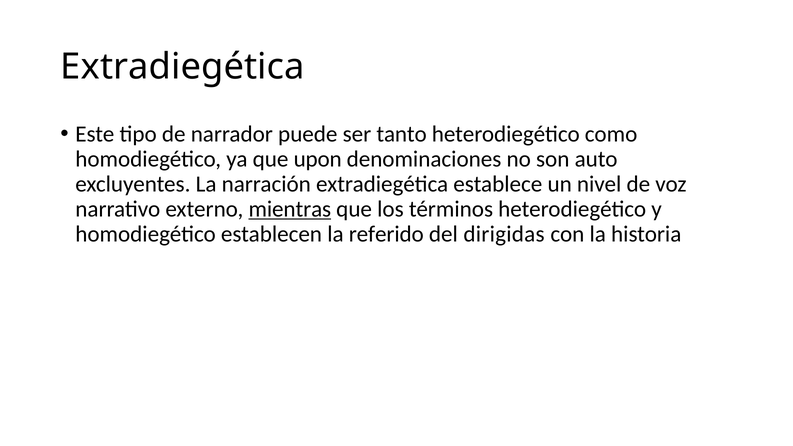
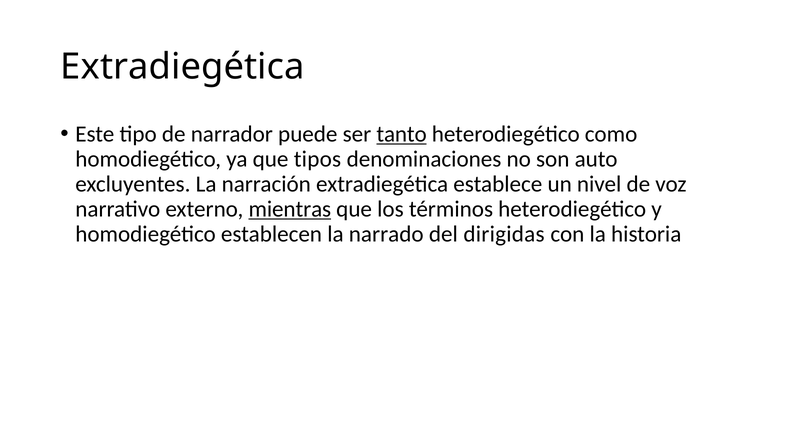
tanto underline: none -> present (402, 134)
upon: upon -> tipos (317, 159)
referido: referido -> narrado (386, 234)
